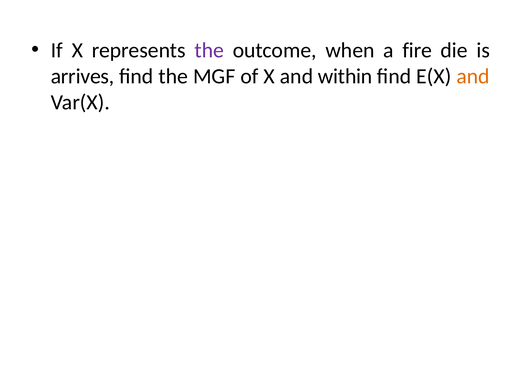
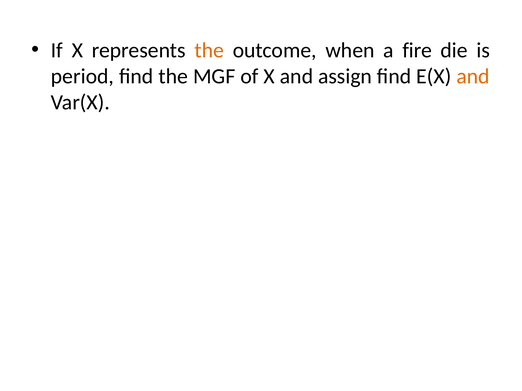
the colour: purple -> orange (209, 50)
arrives: arrives -> period (82, 76)
within: within -> assign (345, 76)
